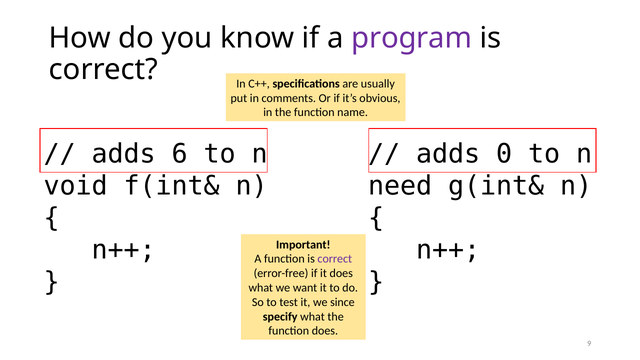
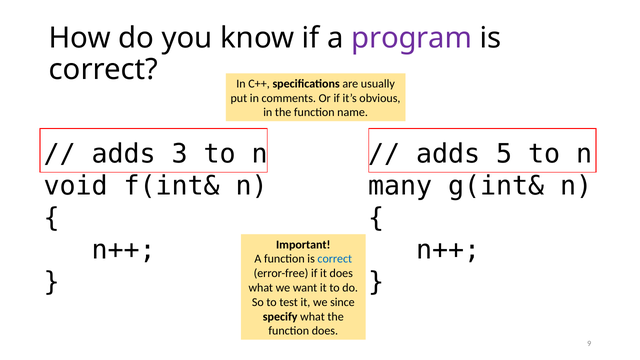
6: 6 -> 3 (180, 154)
0: 0 -> 5 (504, 154)
need: need -> many (400, 186)
correct colour: purple -> blue (335, 259)
